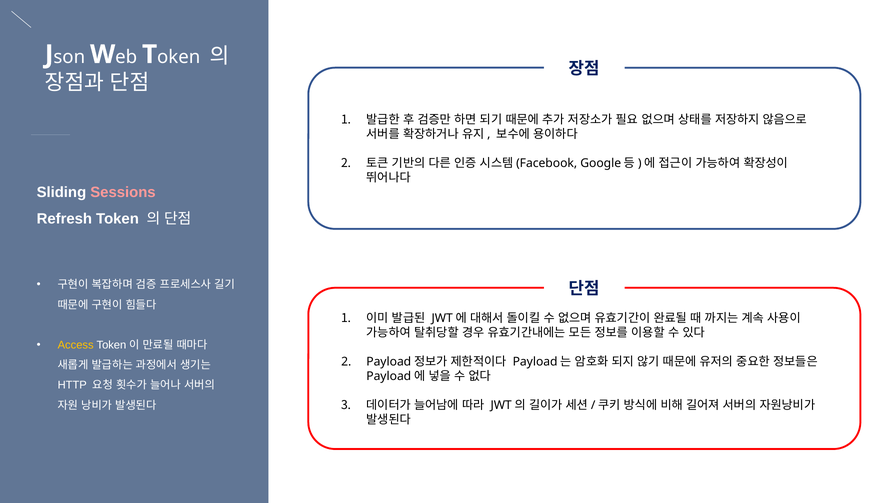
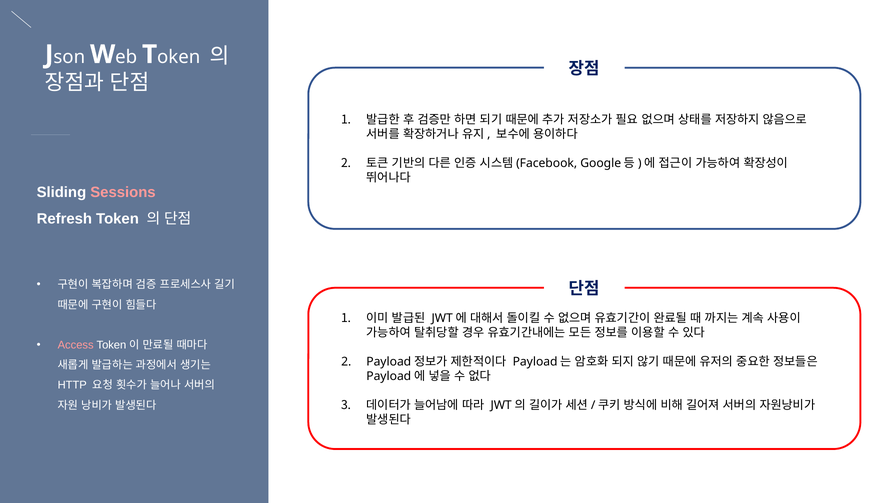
Access colour: yellow -> pink (76, 345)
